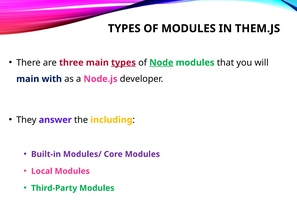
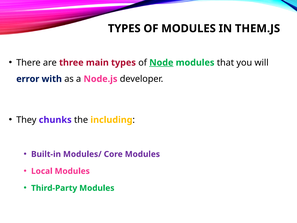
types underline: present -> none (123, 63)
main: main -> error (28, 79)
answer: answer -> chunks (55, 120)
